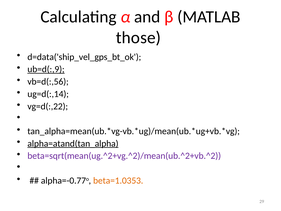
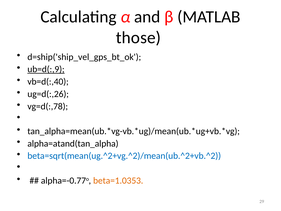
d=data('ship_vel_gps_bt_ok: d=data('ship_vel_gps_bt_ok -> d=ship('ship_vel_gps_bt_ok (84, 57)
vb=d(:,56: vb=d(:,56 -> vb=d(:,40 (48, 82)
ug=d(:,14: ug=d(:,14 -> ug=d(:,26 (48, 94)
vg=d(:,22: vg=d(:,22 -> vg=d(:,78 (48, 106)
alpha=atand(tan_alpha underline: present -> none (73, 143)
beta=sqrt(mean(ug.^2+vg.^2)/mean(ub.^2+vb.^2 colour: purple -> blue (124, 156)
